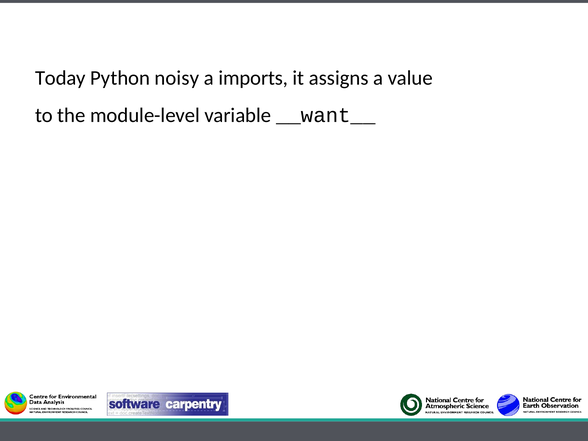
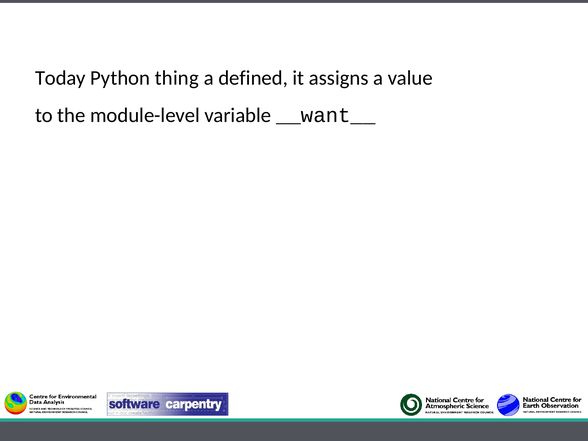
noisy: noisy -> thing (177, 78)
imports: imports -> defined (253, 78)
